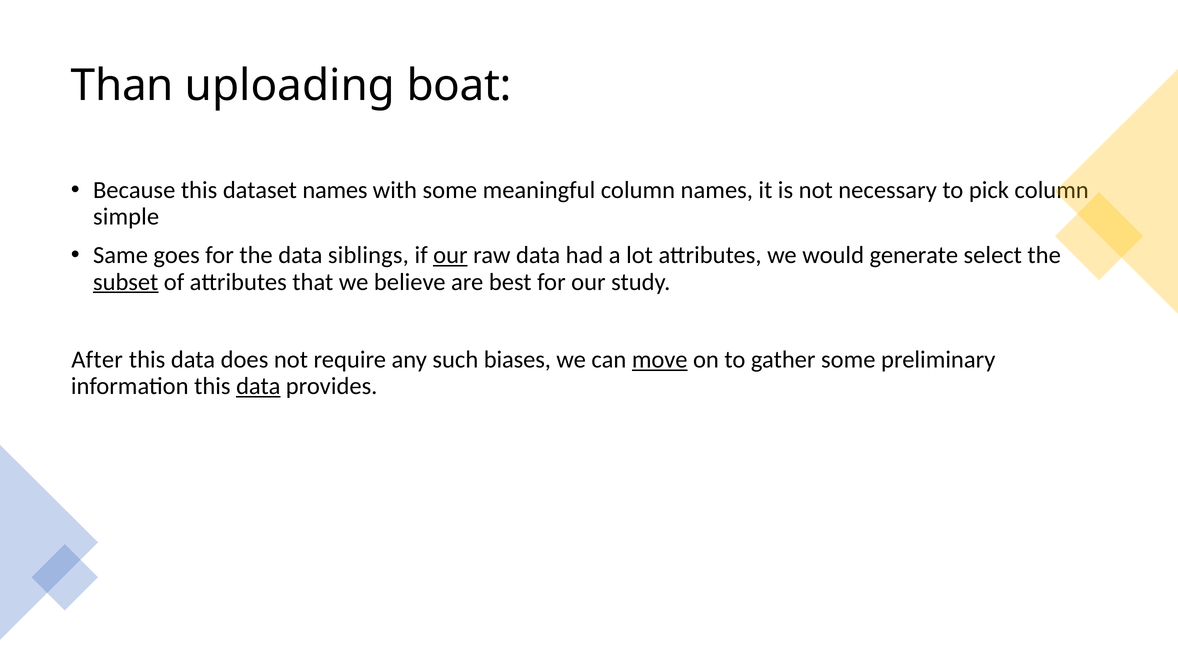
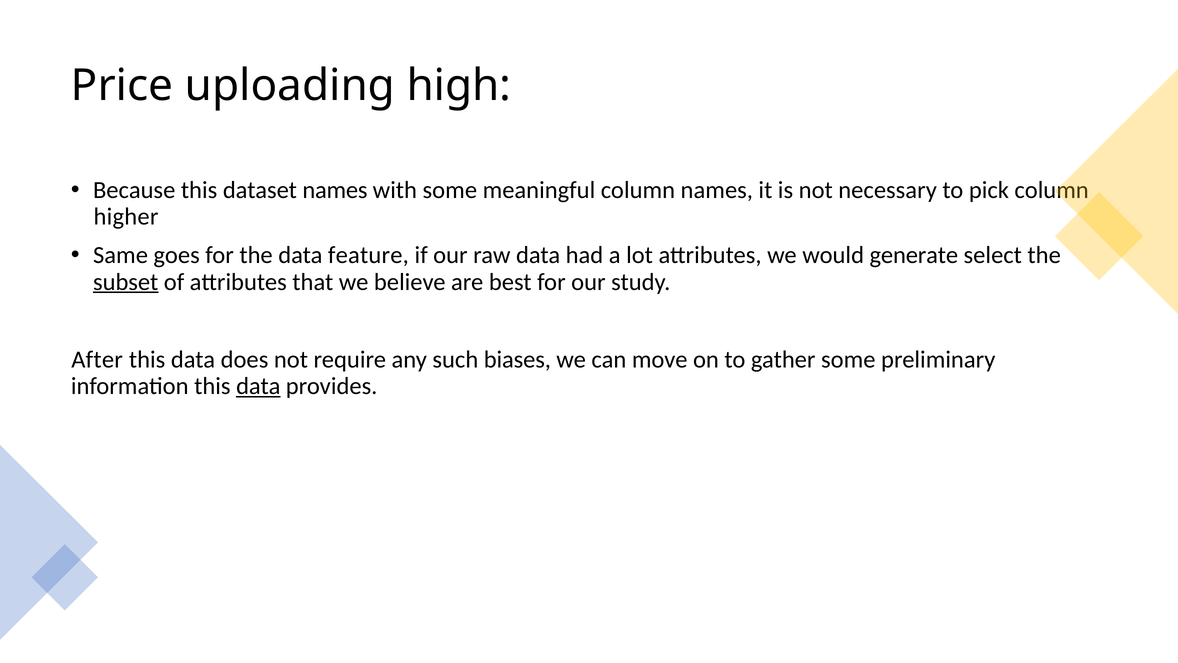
Than: Than -> Price (122, 86)
boat: boat -> high (459, 86)
simple: simple -> higher (126, 216)
siblings: siblings -> feature (368, 255)
our underline: present -> none (450, 255)
move underline: present -> none (660, 359)
